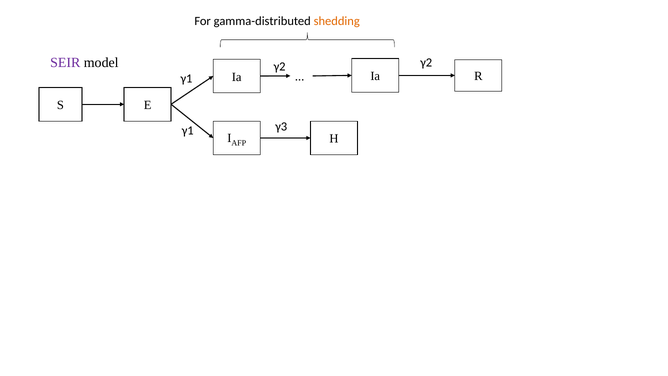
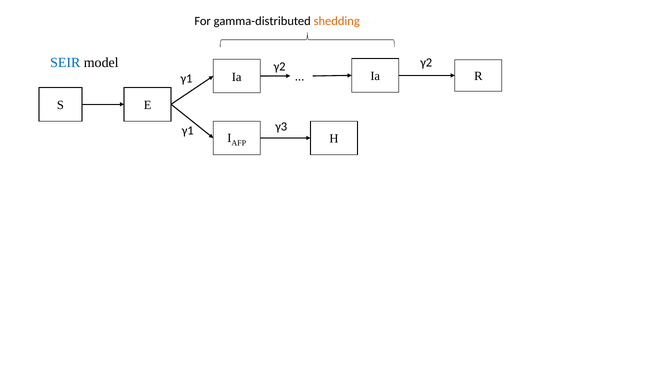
SEIR colour: purple -> blue (65, 63)
